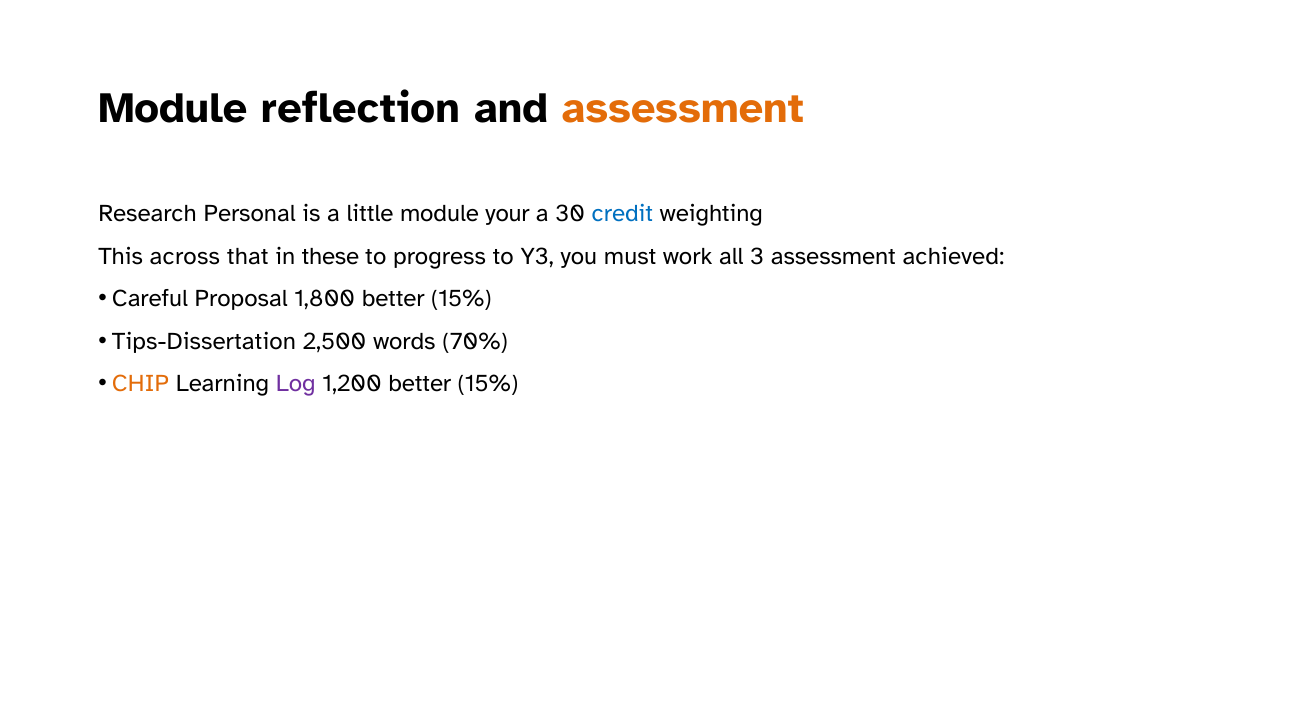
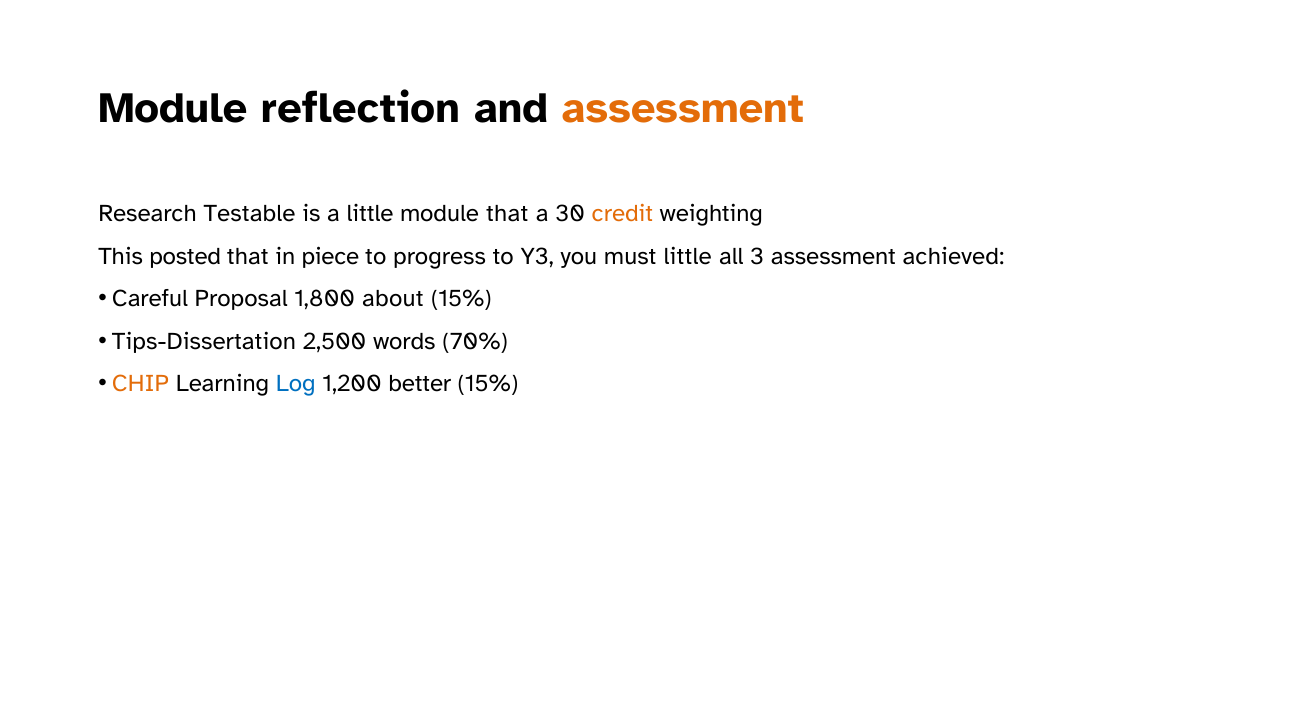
Personal: Personal -> Testable (249, 214)
module your: your -> that (507, 214)
credit colour: blue -> orange (622, 214)
across: across -> posted (185, 257)
these: these -> piece (330, 257)
must work: work -> little (688, 257)
1,800 better: better -> about (393, 299)
Log colour: purple -> blue (296, 384)
